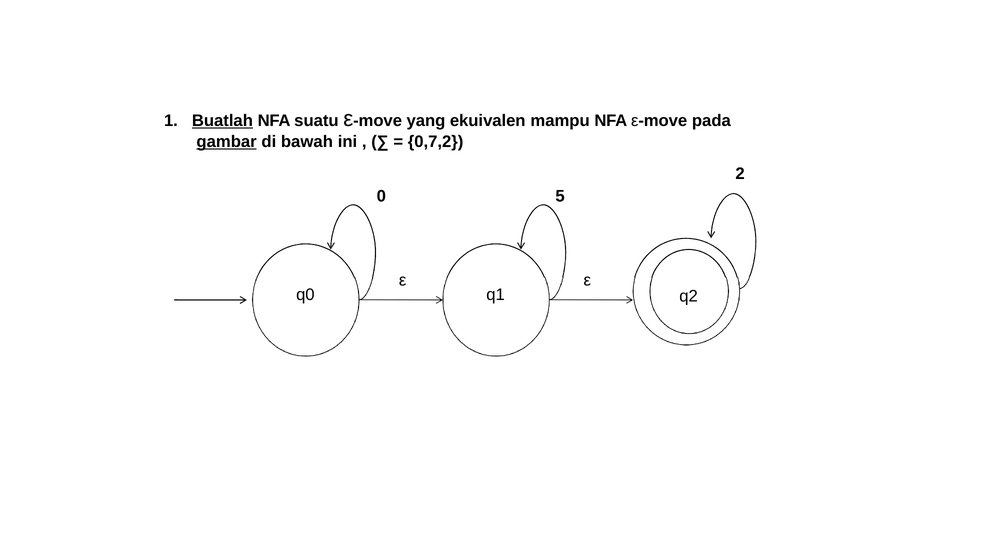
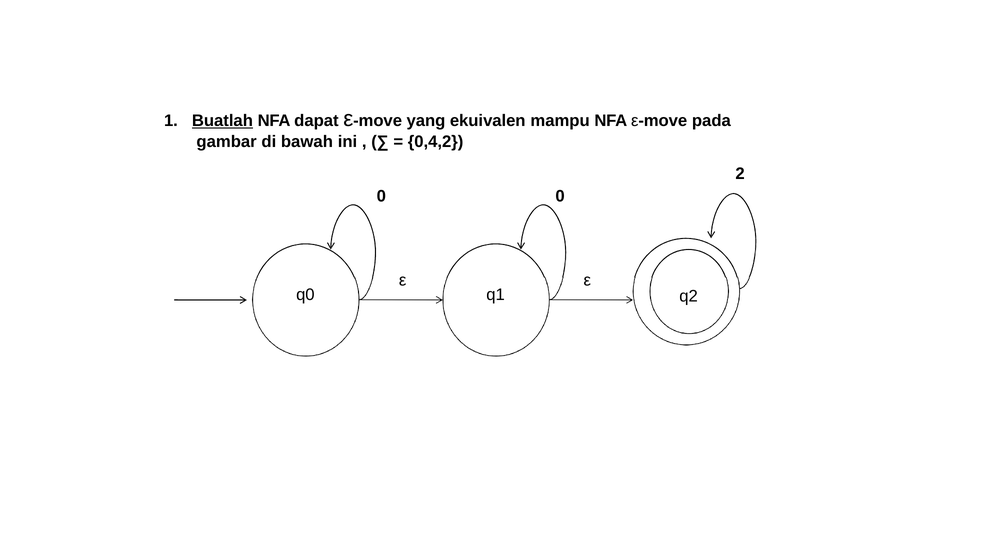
suatu: suatu -> dapat (316, 121)
gambar underline: present -> none (227, 142)
0,7,2: 0,7,2 -> 0,4,2 (436, 142)
0 5: 5 -> 0 (560, 196)
